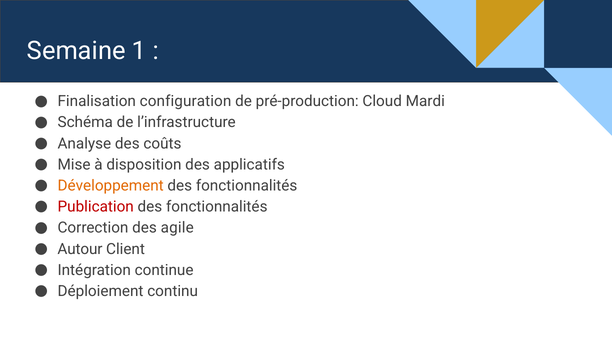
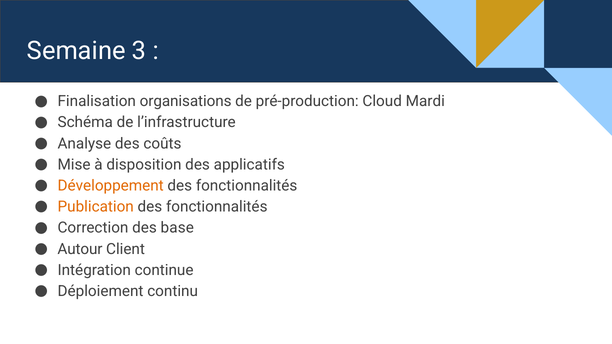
1: 1 -> 3 (139, 51)
configuration: configuration -> organisations (186, 101)
Publication colour: red -> orange (96, 207)
agile: agile -> base (177, 228)
